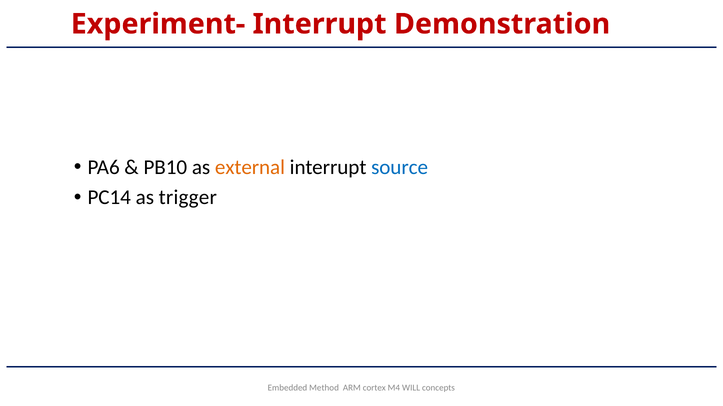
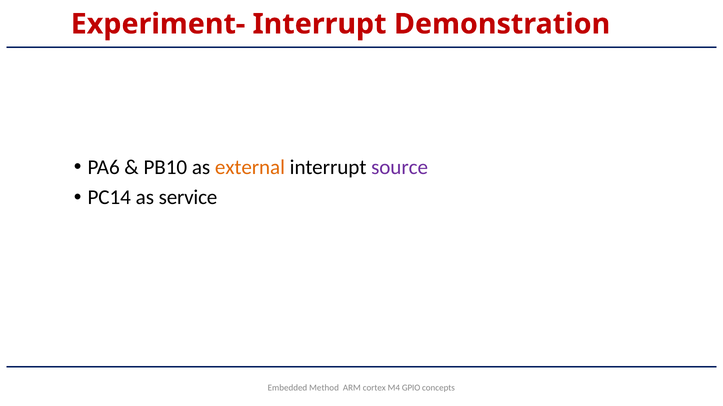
source colour: blue -> purple (400, 167)
trigger: trigger -> service (188, 198)
WILL: WILL -> GPIO (411, 388)
